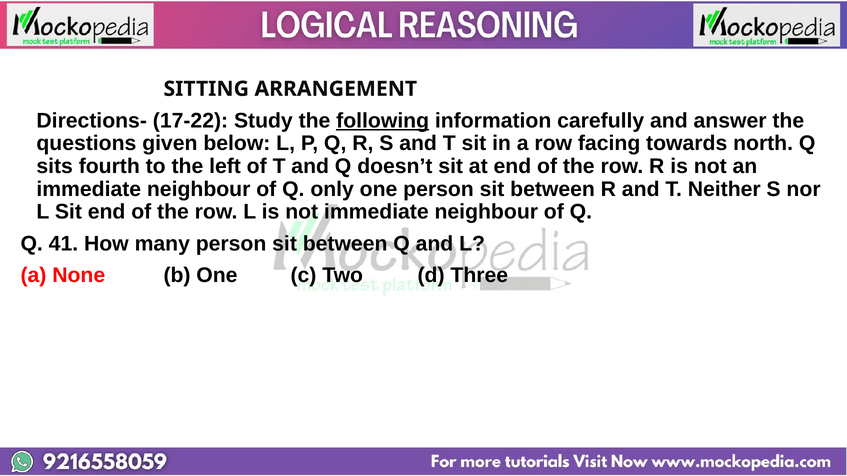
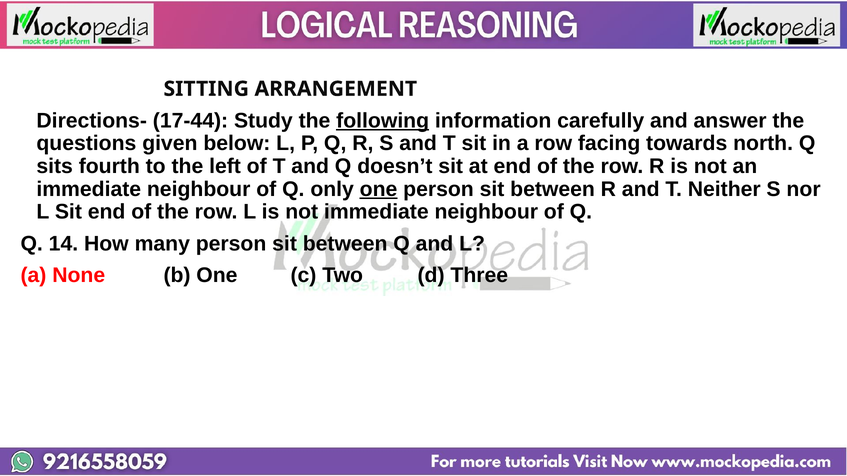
17-22: 17-22 -> 17-44 (190, 121)
one underline: none -> present (379, 189)
41: 41 -> 14 (63, 244)
